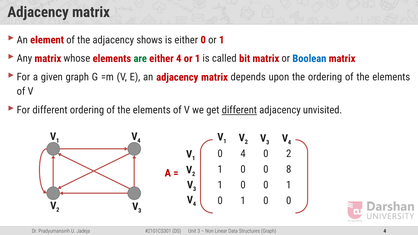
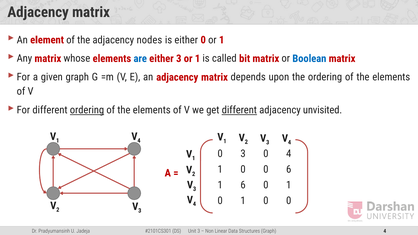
shows: shows -> nodes (149, 40)
are colour: green -> blue (140, 59)
either 4: 4 -> 3 (179, 59)
ordering underline: none -> present (87, 110)
0 4: 4 -> 3 (243, 154)
0 2: 2 -> 4 (289, 154)
0 8: 8 -> 6 (289, 170)
0: 0 -> 6 (243, 185)
